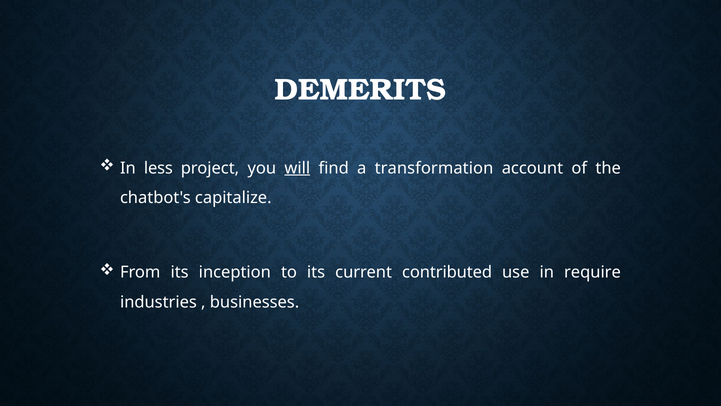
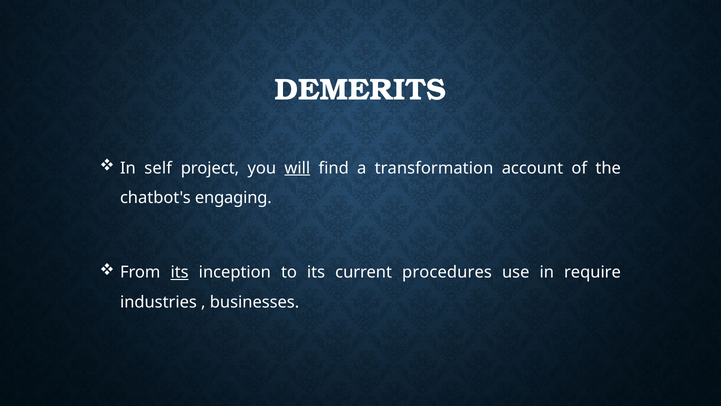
less: less -> self (158, 168)
capitalize: capitalize -> engaging (233, 198)
its underline: none -> present (180, 272)
contributed: contributed -> procedures (447, 272)
